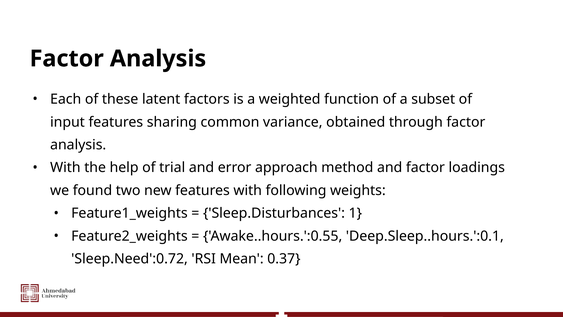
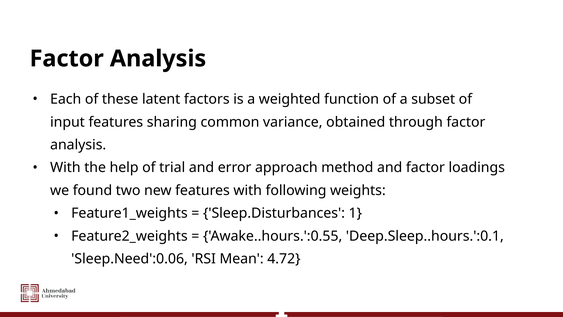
Sleep.Need':0.72: Sleep.Need':0.72 -> Sleep.Need':0.06 (130, 259)
0.37: 0.37 -> 4.72 (284, 259)
